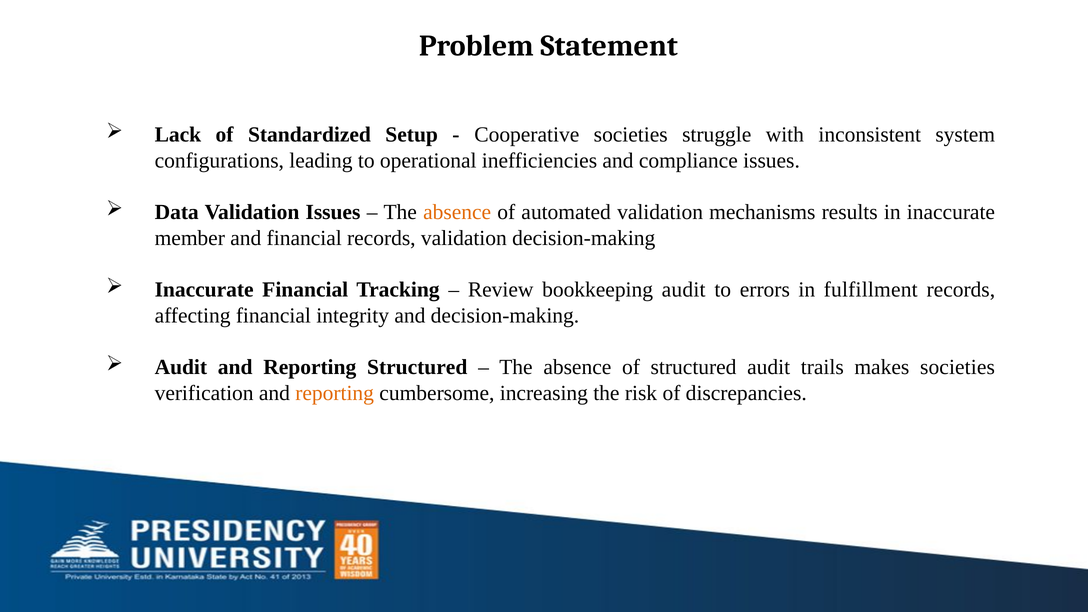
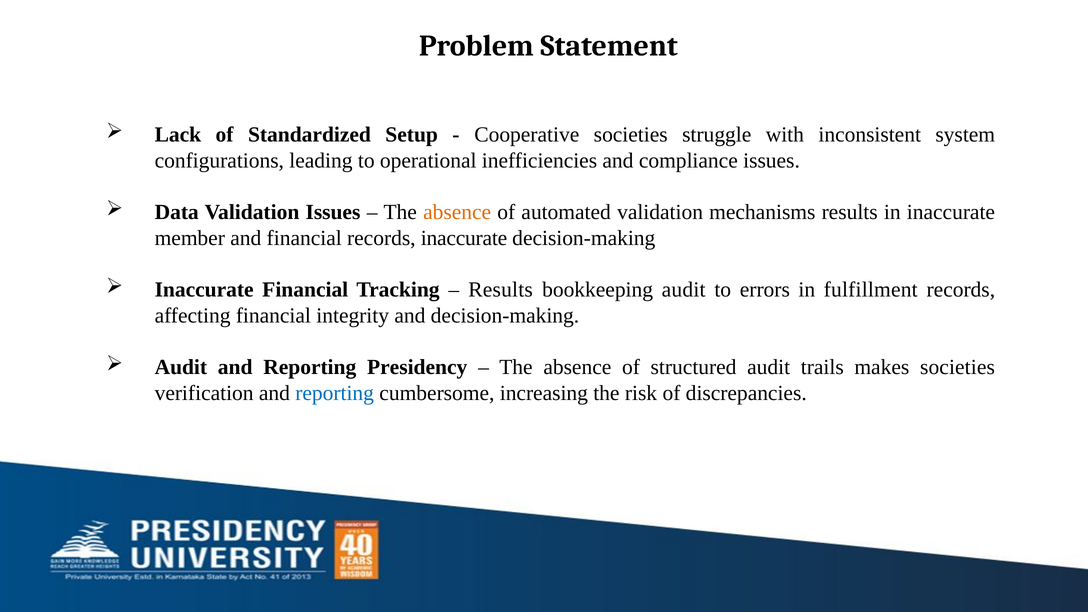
records validation: validation -> inaccurate (464, 238)
Review: Review -> Results (501, 290)
Reporting Structured: Structured -> Presidency (417, 367)
reporting colour: orange -> blue (335, 393)
